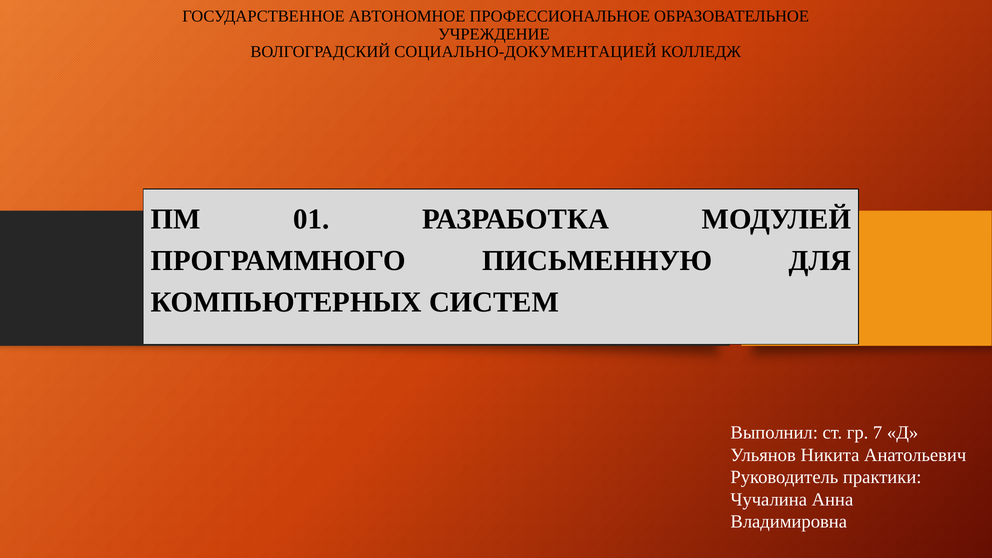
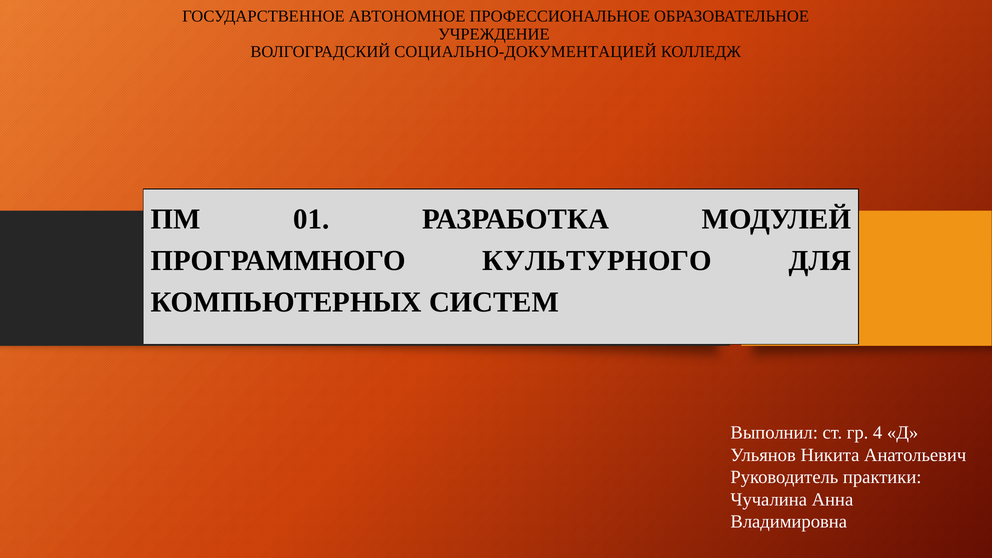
ПИСЬМЕННУЮ: ПИСЬМЕННУЮ -> КУЛЬТУРНОГО (597, 261)
7: 7 -> 4 (878, 433)
